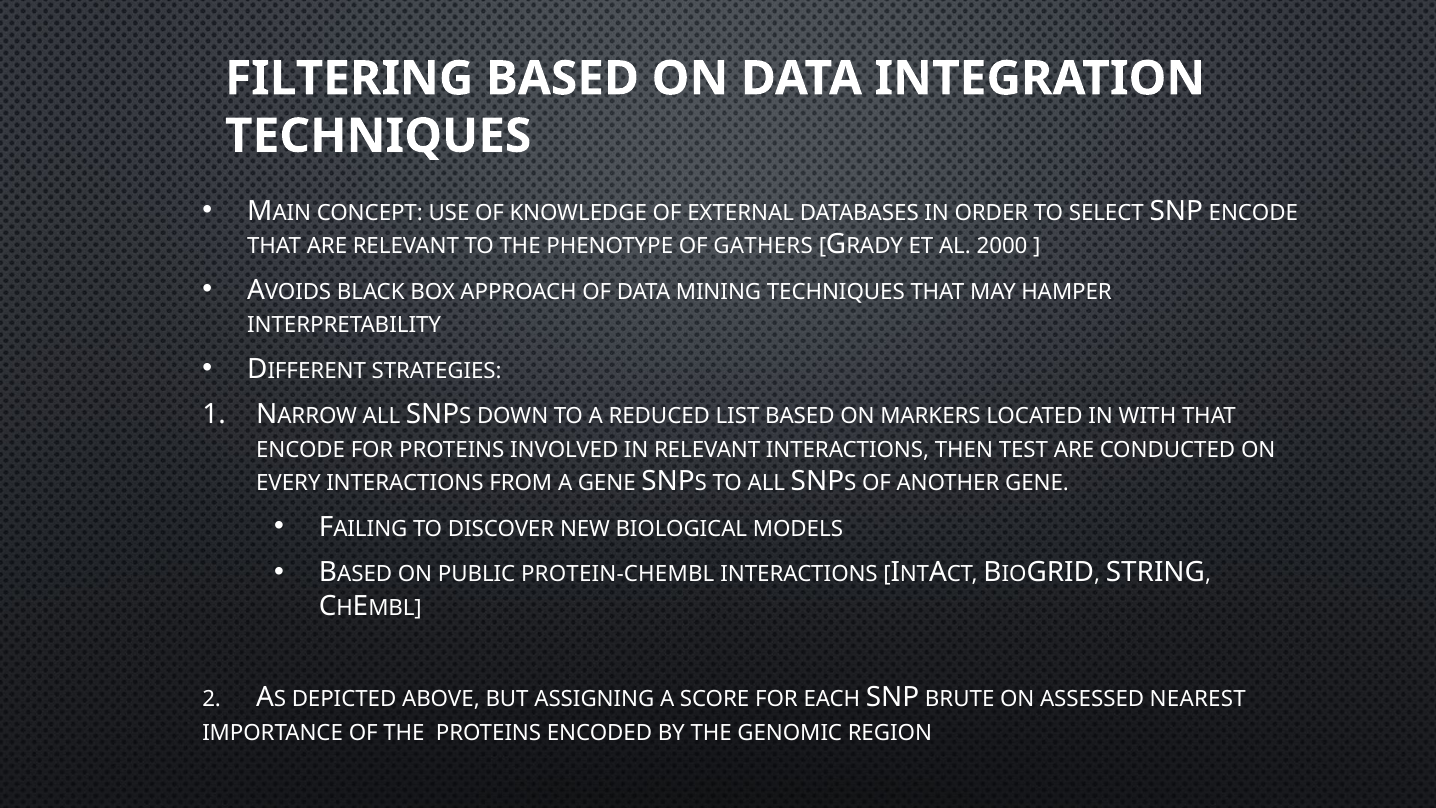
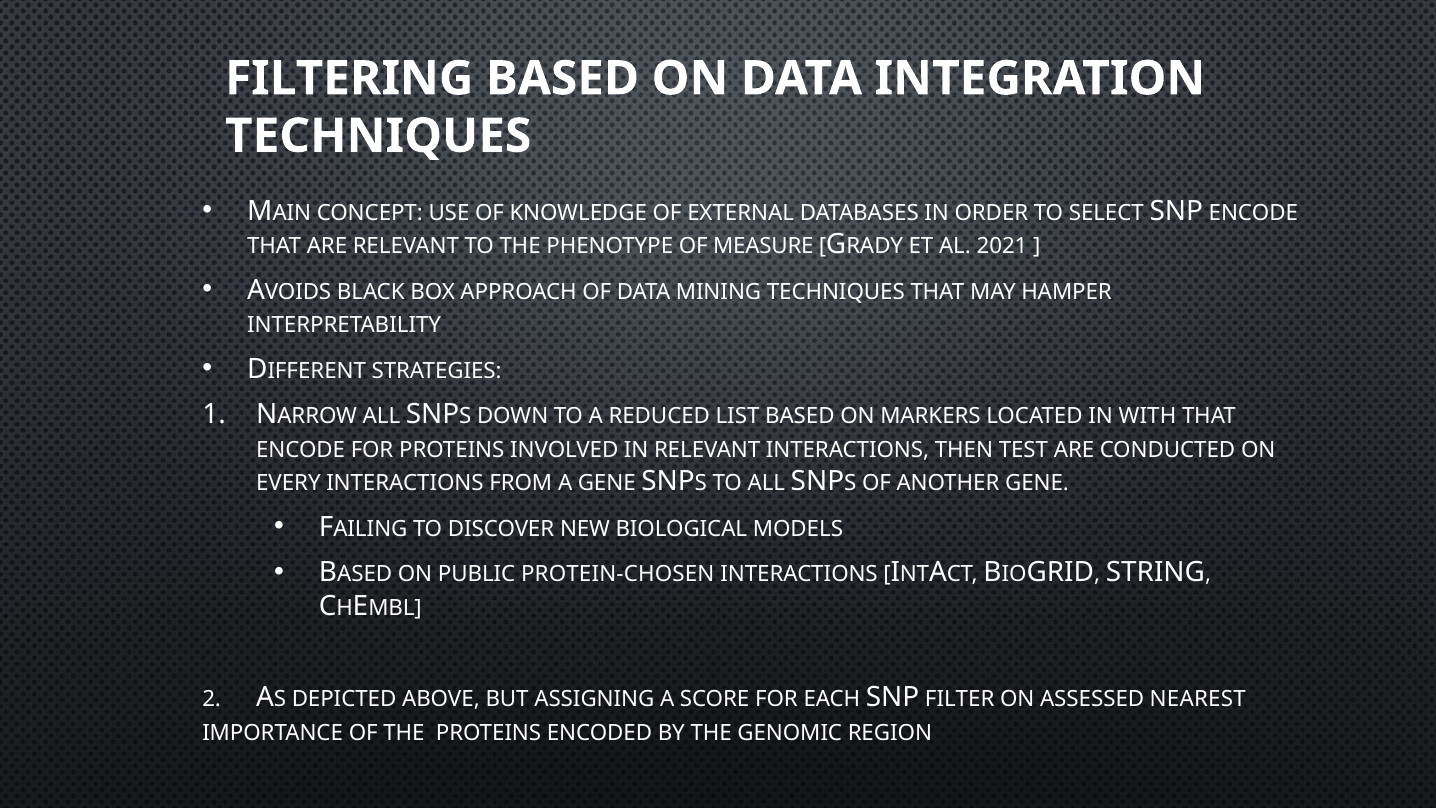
GATHERS: GATHERS -> MEASURE (763, 246)
2000: 2000 -> 2021 (1002, 246)
PROTEIN-CHEMBL: PROTEIN-CHEMBL -> PROTEIN-CHOSEN (618, 574)
BRUTE: BRUTE -> FILTER (960, 699)
